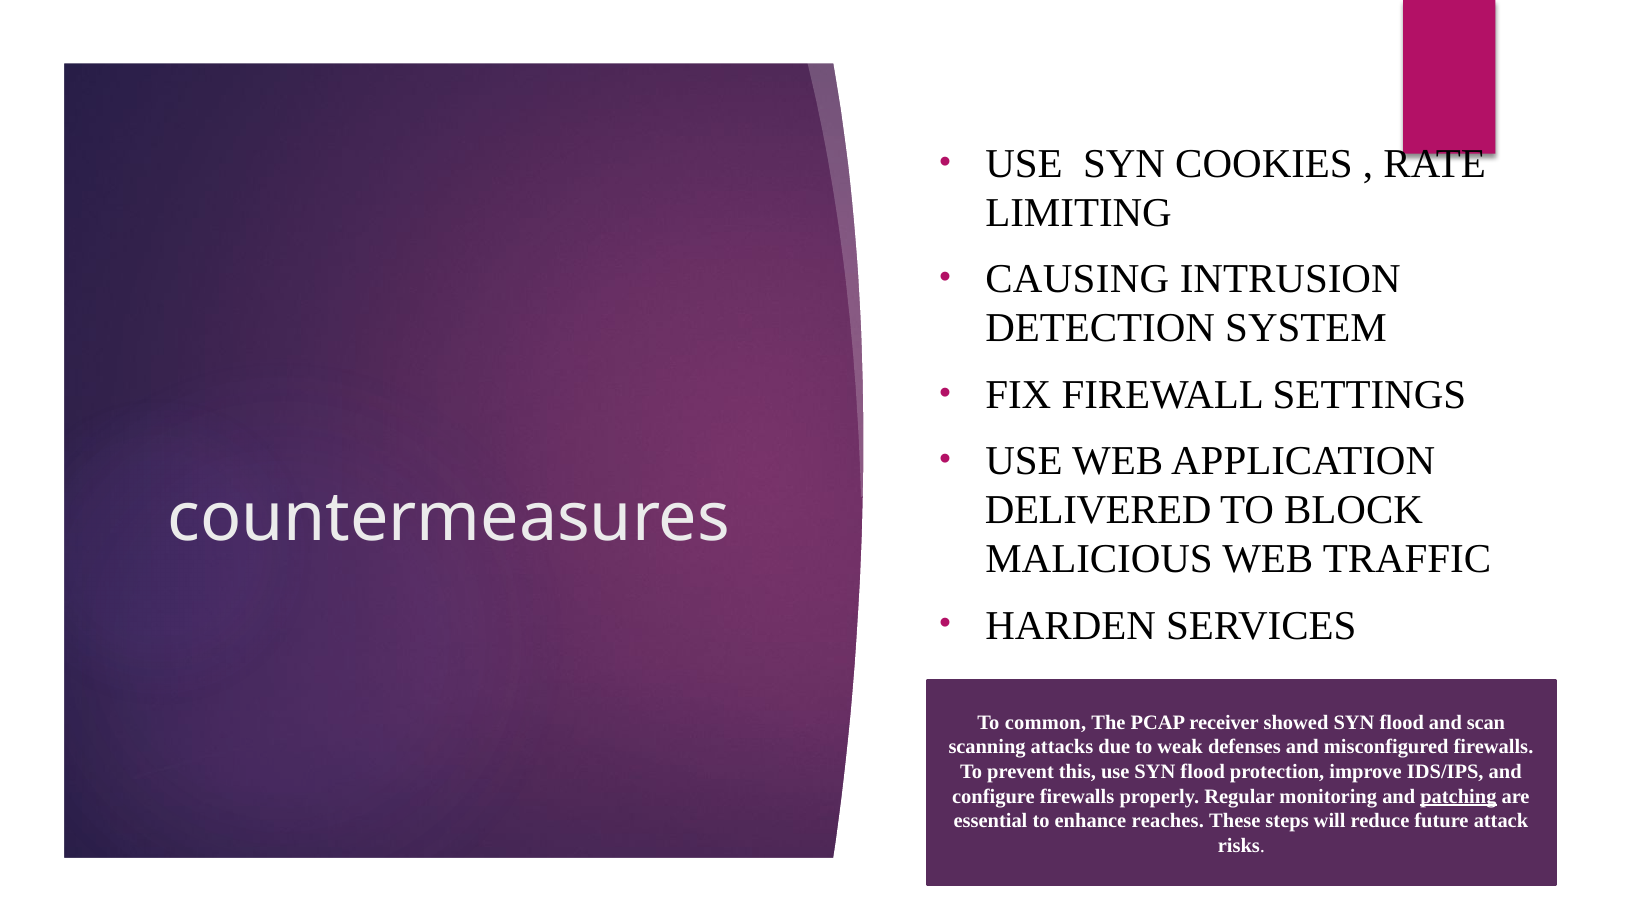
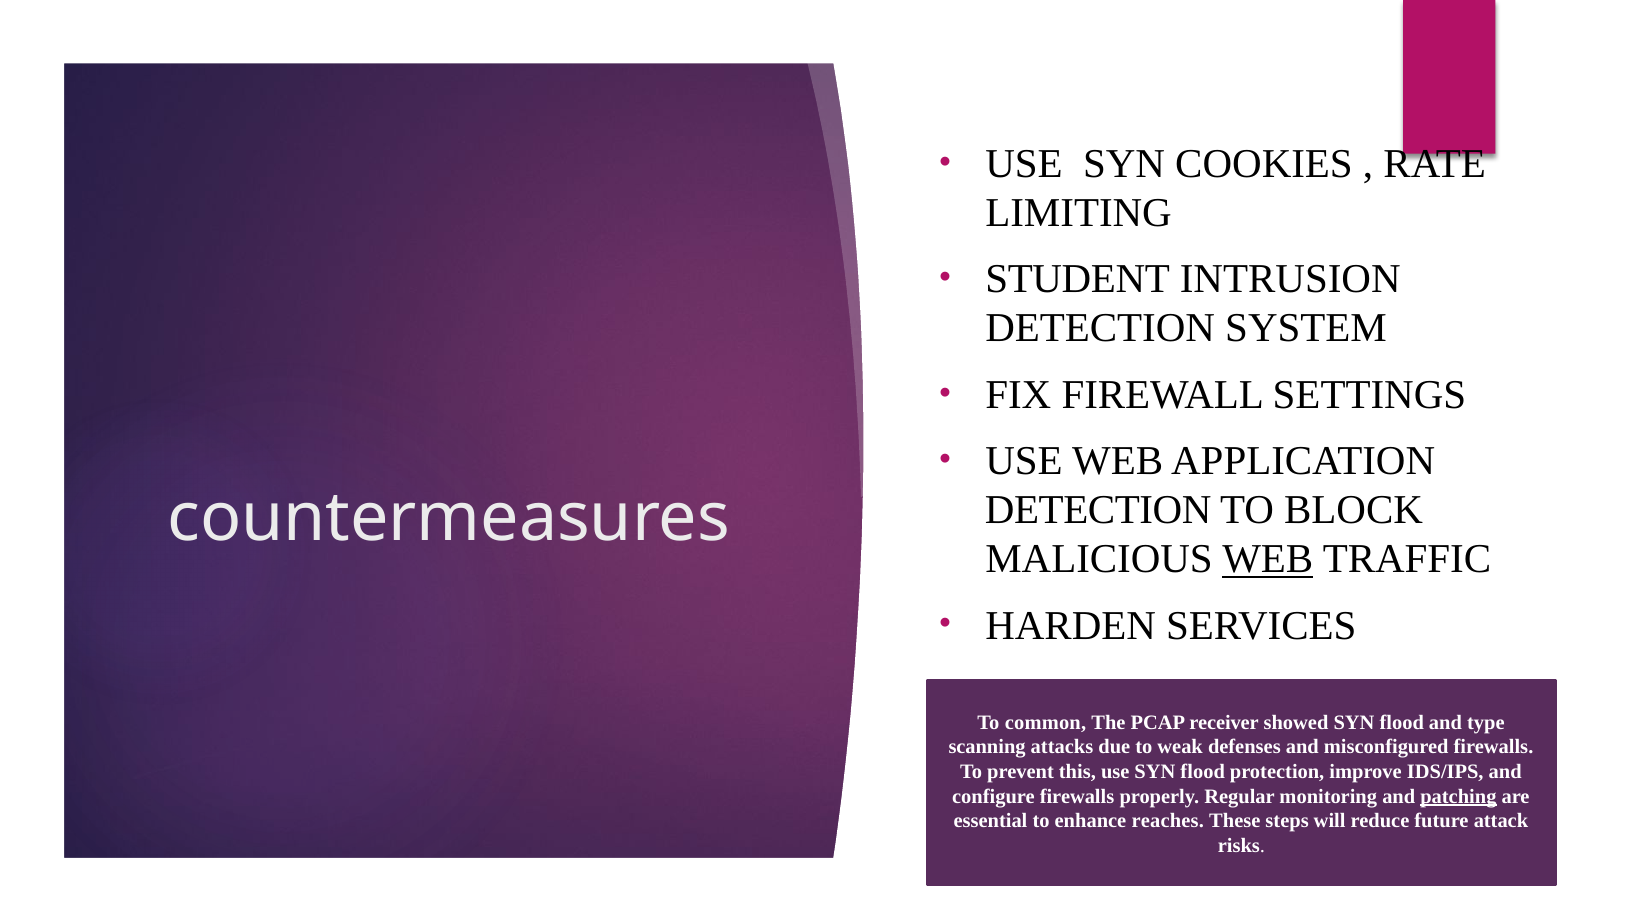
CAUSING: CAUSING -> STUDENT (1078, 279)
DELIVERED: DELIVERED -> DETECTION (1098, 510)
WEB underline: none -> present (1268, 559)
scan: scan -> type (1486, 722)
